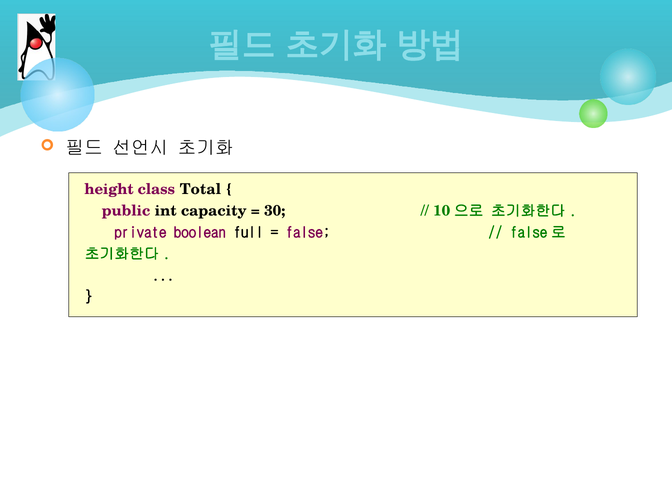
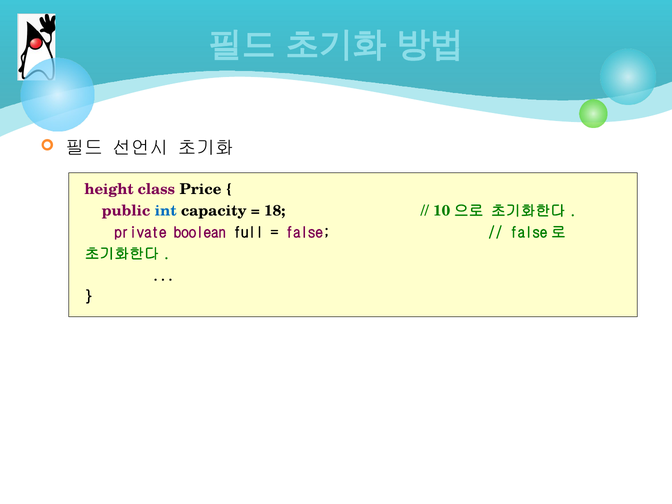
Total: Total -> Price (200, 189)
int colour: black -> blue (166, 211)
30: 30 -> 18 (275, 211)
